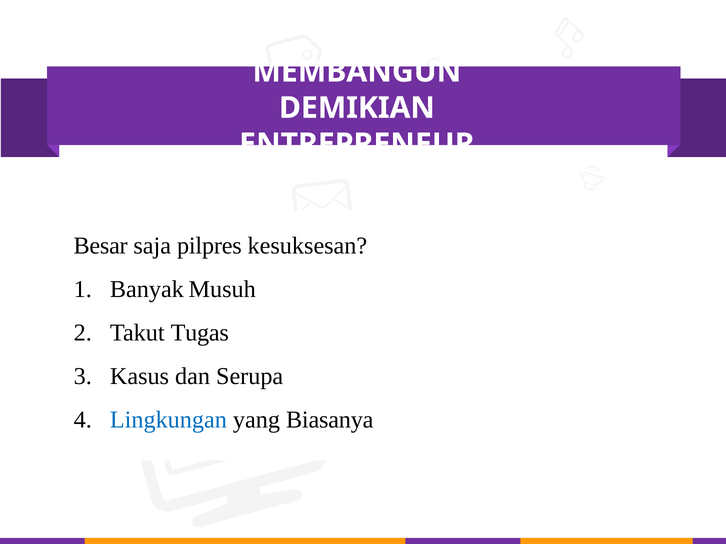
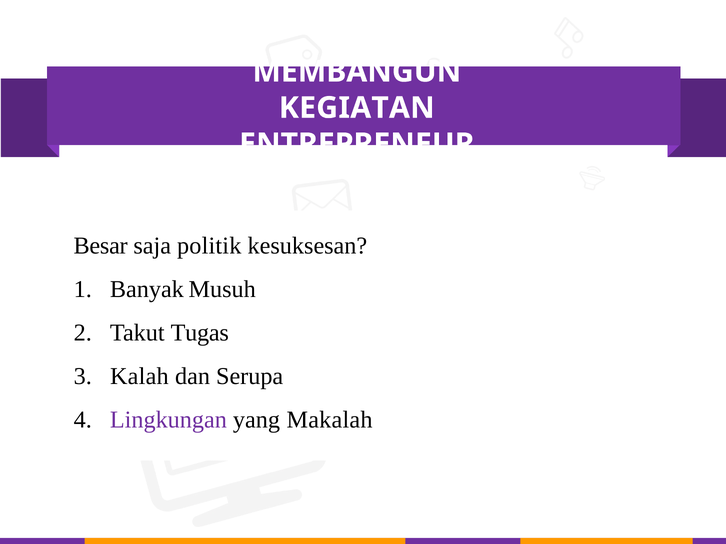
DEMIKIAN: DEMIKIAN -> KEGIATAN (357, 108)
pilpres: pilpres -> politik (209, 246)
Kasus: Kasus -> Kalah (139, 377)
Lingkungan colour: blue -> purple (168, 420)
Biasanya: Biasanya -> Makalah (330, 420)
